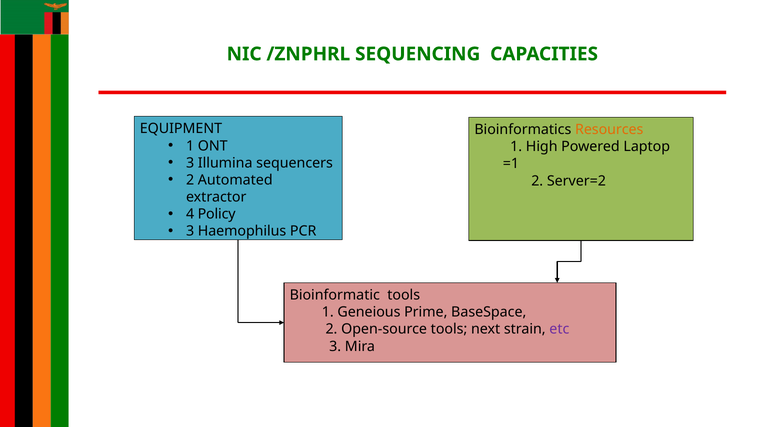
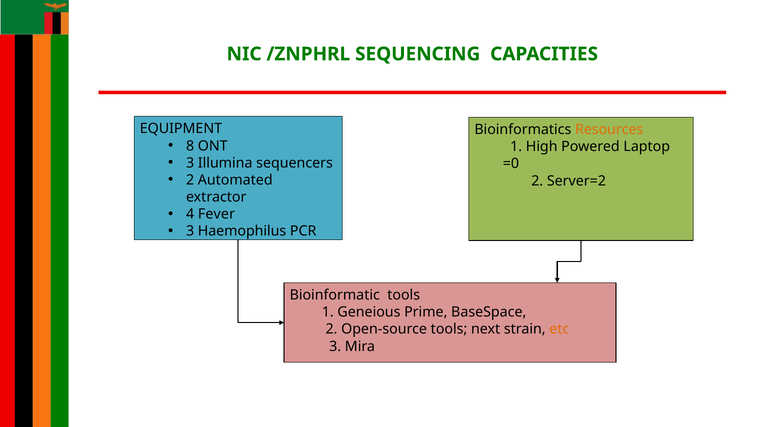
1: 1 -> 8 (190, 146)
=1: =1 -> =0 (511, 164)
Policy: Policy -> Fever (216, 214)
etc colour: purple -> orange (559, 329)
